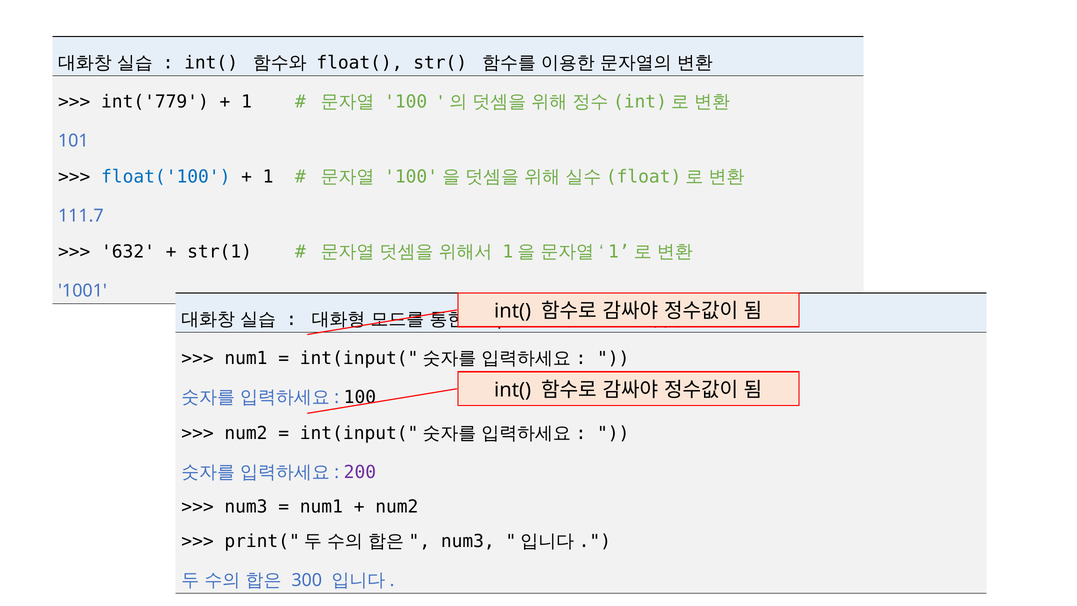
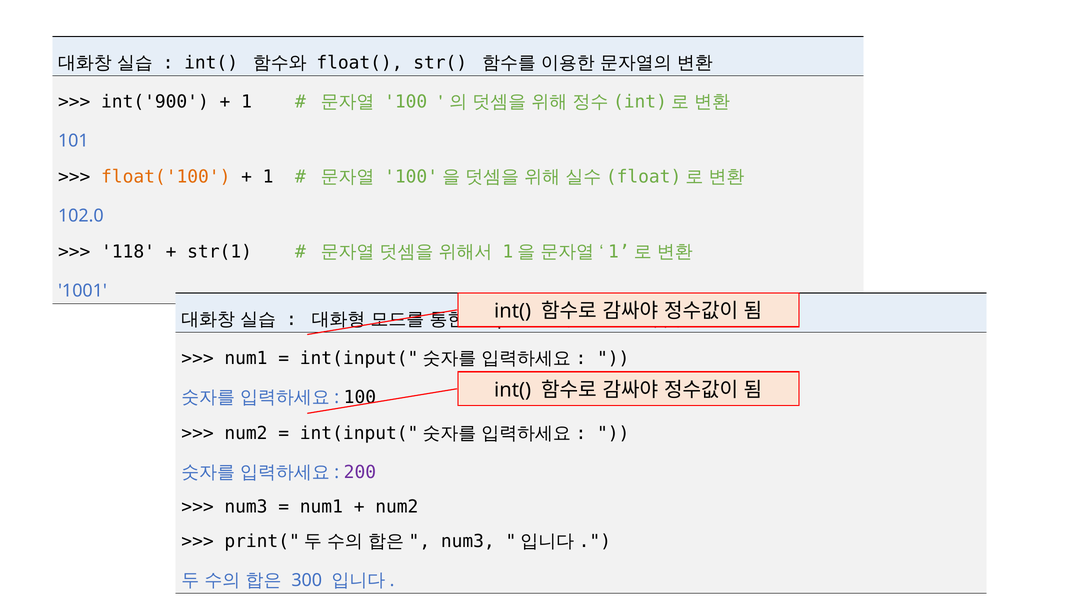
int('779: int('779 -> int('900 (155, 102)
float('100 colour: blue -> orange (166, 177)
111.7: 111.7 -> 102.0 (81, 216)
632: 632 -> 118 (128, 252)
